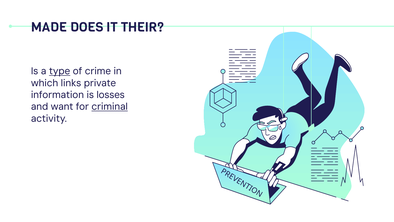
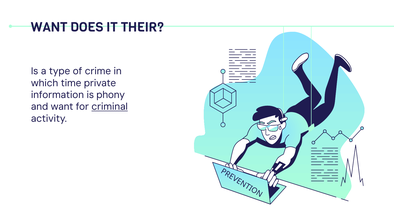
MADE: MADE -> WANT (49, 27)
type underline: present -> none (60, 71)
links: links -> time (71, 83)
losses: losses -> phony (111, 95)
